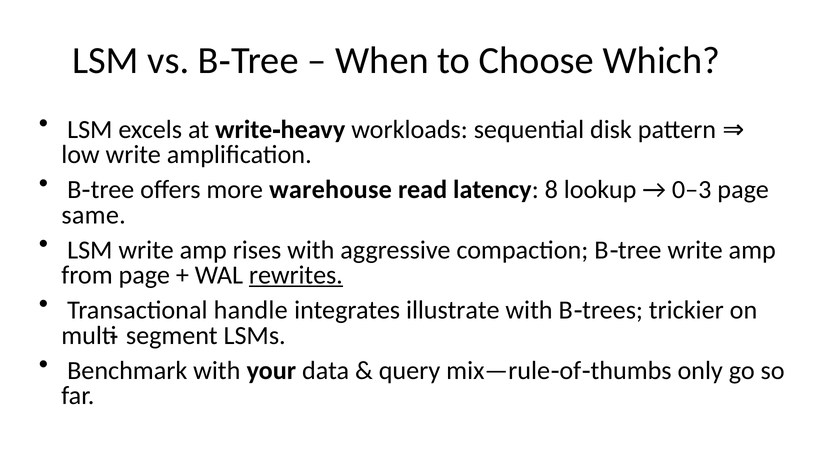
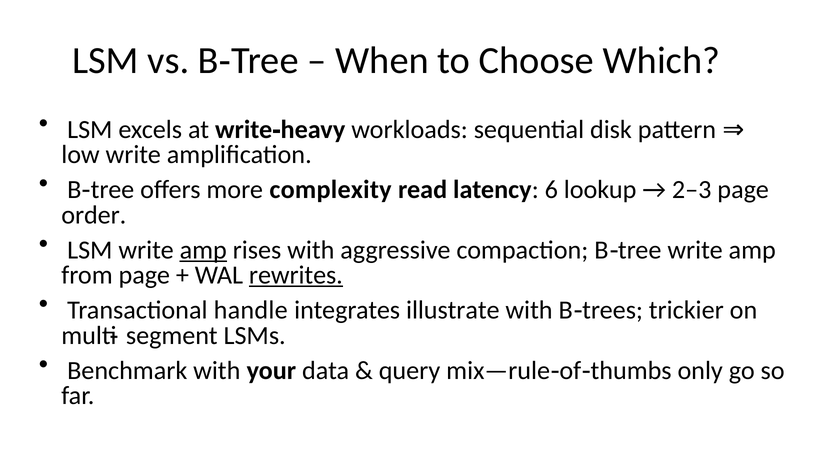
warehouse: warehouse -> complexity (331, 190)
8: 8 -> 6 (551, 190)
0–3: 0–3 -> 2–3 (692, 190)
same: same -> order (94, 215)
amp underline: none -> present (203, 250)
